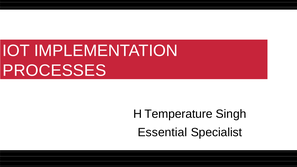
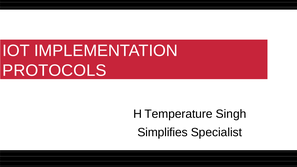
PROCESSES: PROCESSES -> PROTOCOLS (54, 70)
Essential: Essential -> Simplifies (163, 132)
